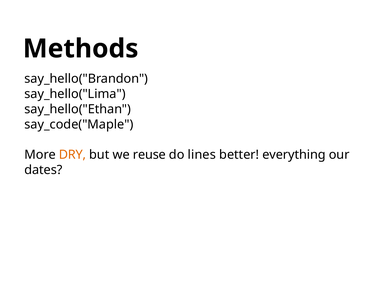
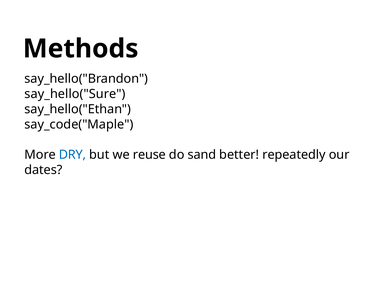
say_hello("Lima: say_hello("Lima -> say_hello("Sure (75, 94)
DRY colour: orange -> blue (72, 155)
lines: lines -> sand (202, 155)
everything: everything -> repeatedly (294, 155)
